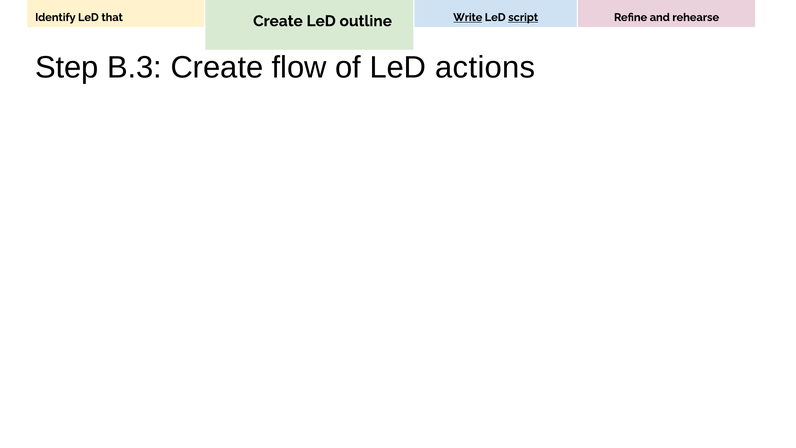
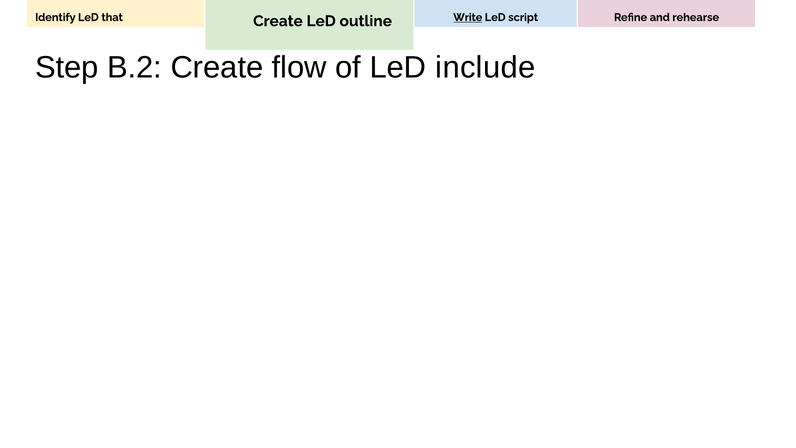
script underline: present -> none (523, 17)
B.3: B.3 -> B.2 (135, 67)
actions: actions -> include (485, 67)
